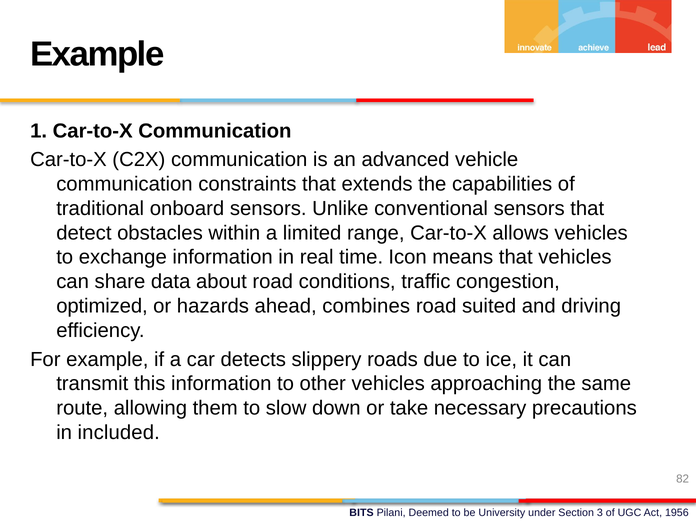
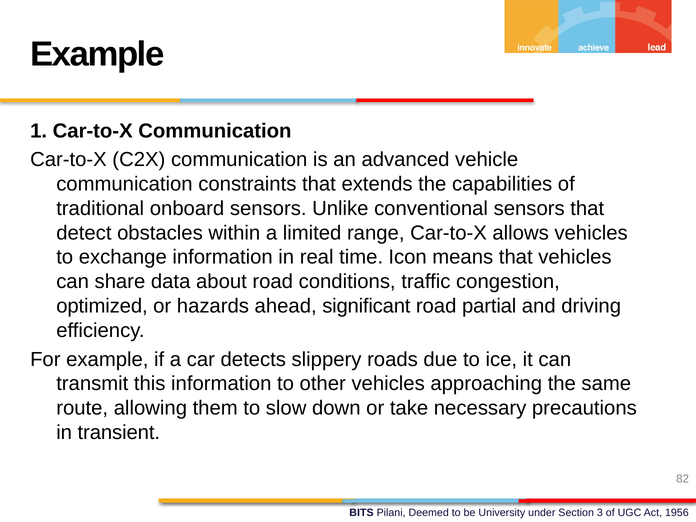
combines: combines -> significant (366, 306)
suited: suited -> partial (489, 306)
included: included -> transient (119, 432)
